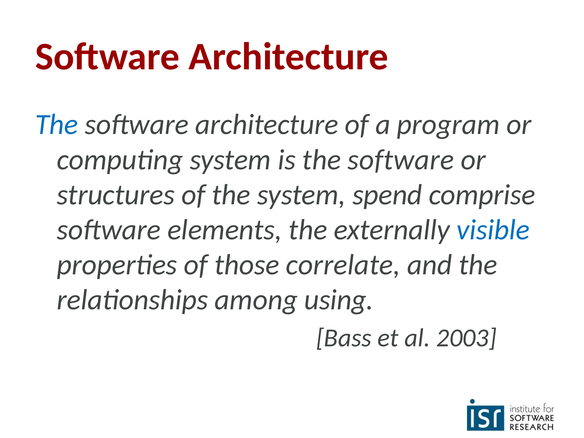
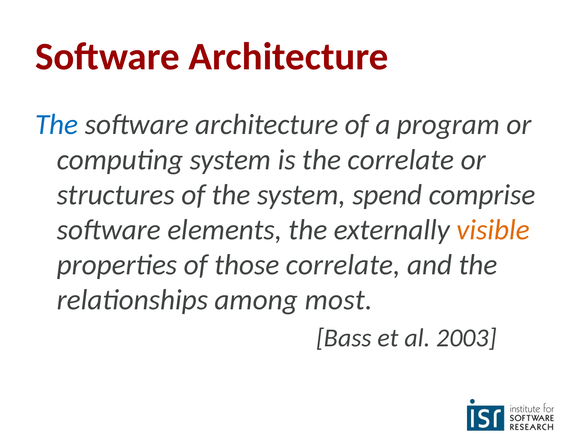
is the software: software -> correlate (401, 160)
visible colour: blue -> orange (493, 230)
using: using -> most (339, 300)
